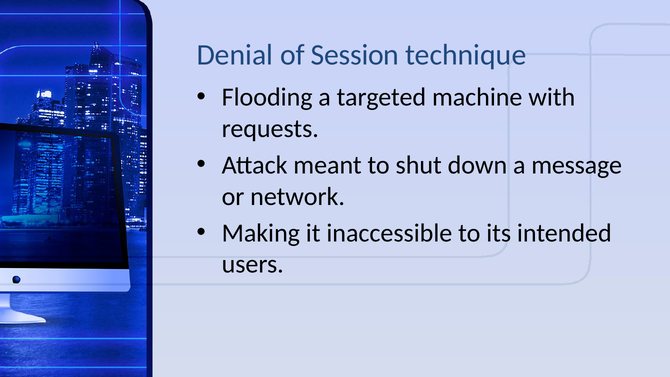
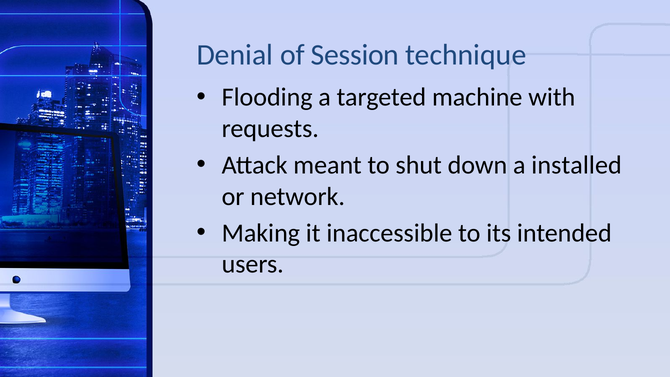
message: message -> installed (577, 165)
